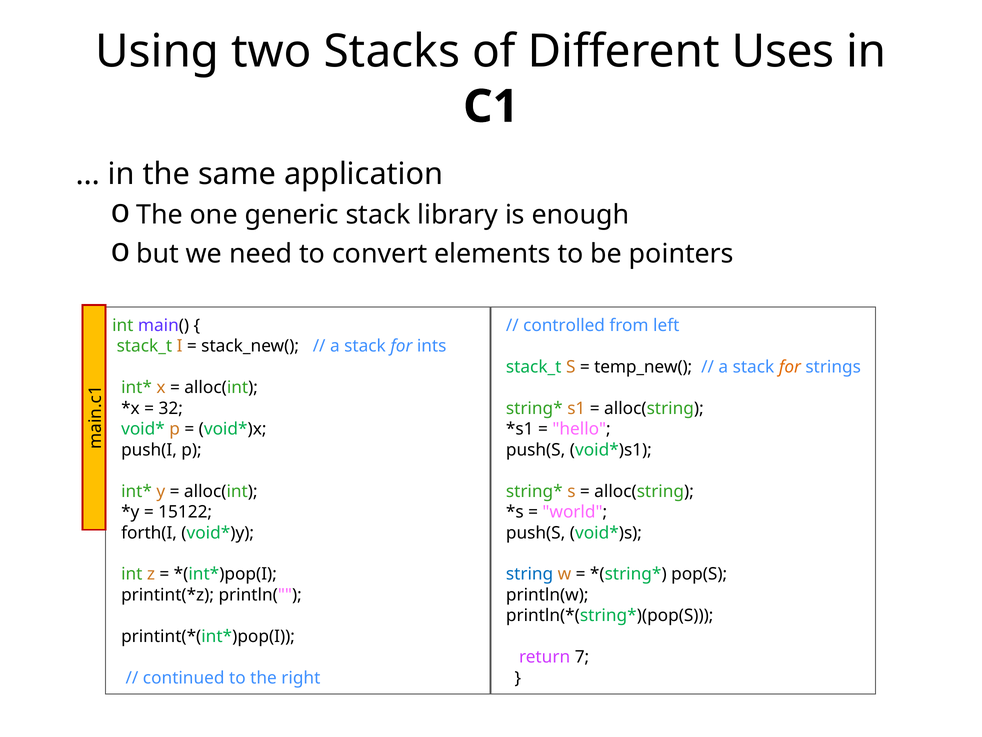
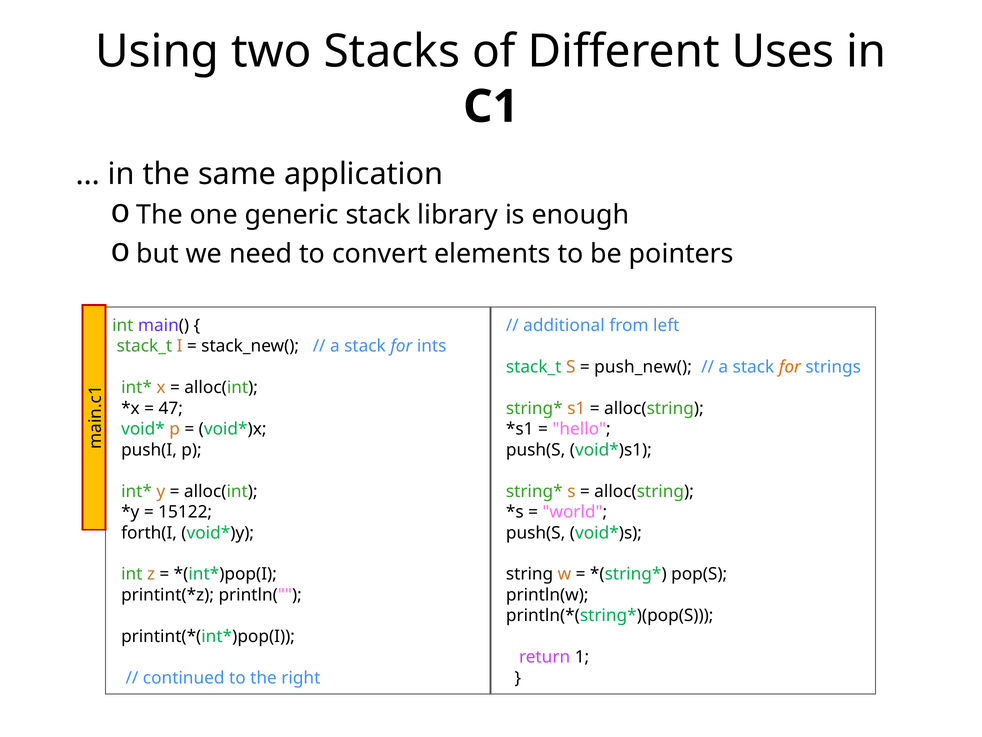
controlled: controlled -> additional (564, 325)
temp_new(: temp_new( -> push_new( (643, 367)
32: 32 -> 47 (171, 408)
string colour: blue -> black (530, 574)
return 7: 7 -> 1 (582, 657)
